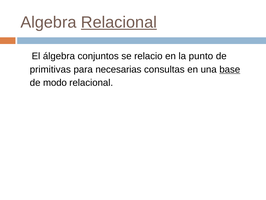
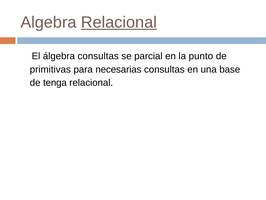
álgebra conjuntos: conjuntos -> consultas (98, 56)
relacio: relacio -> parcial (148, 56)
base underline: present -> none (230, 69)
modo: modo -> tenga (55, 83)
